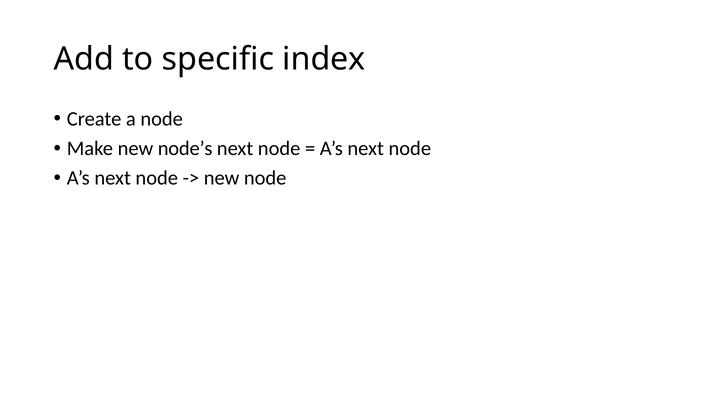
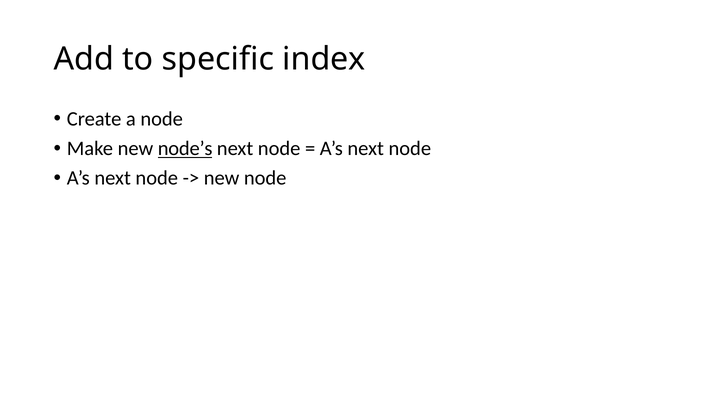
node’s underline: none -> present (185, 149)
